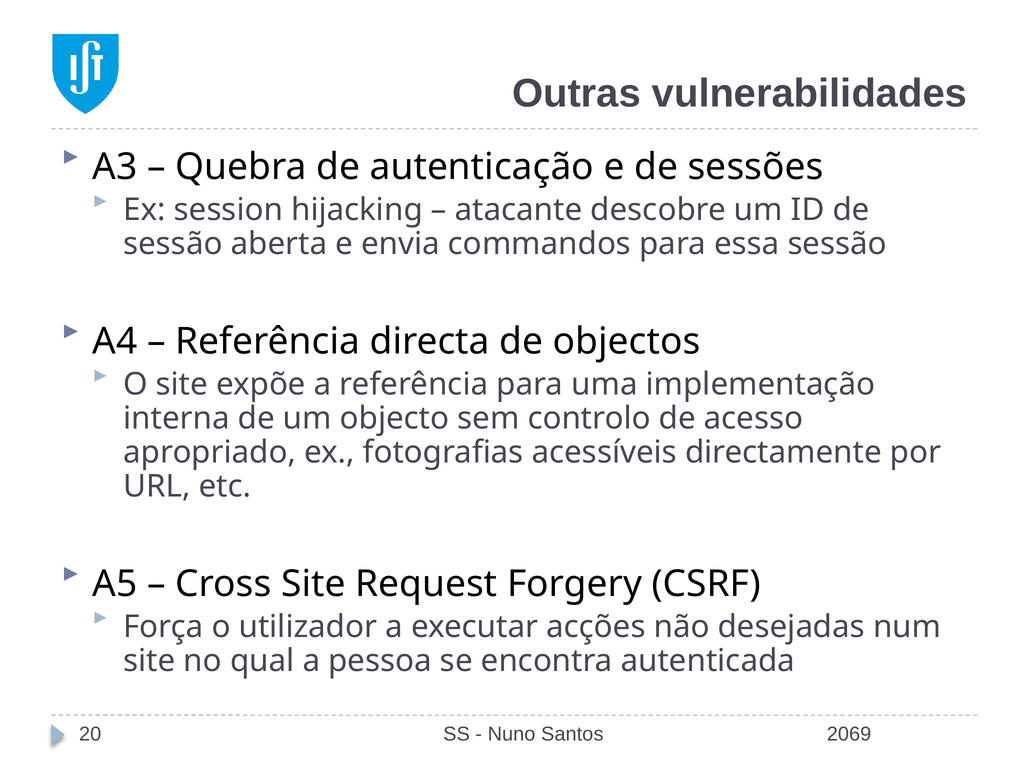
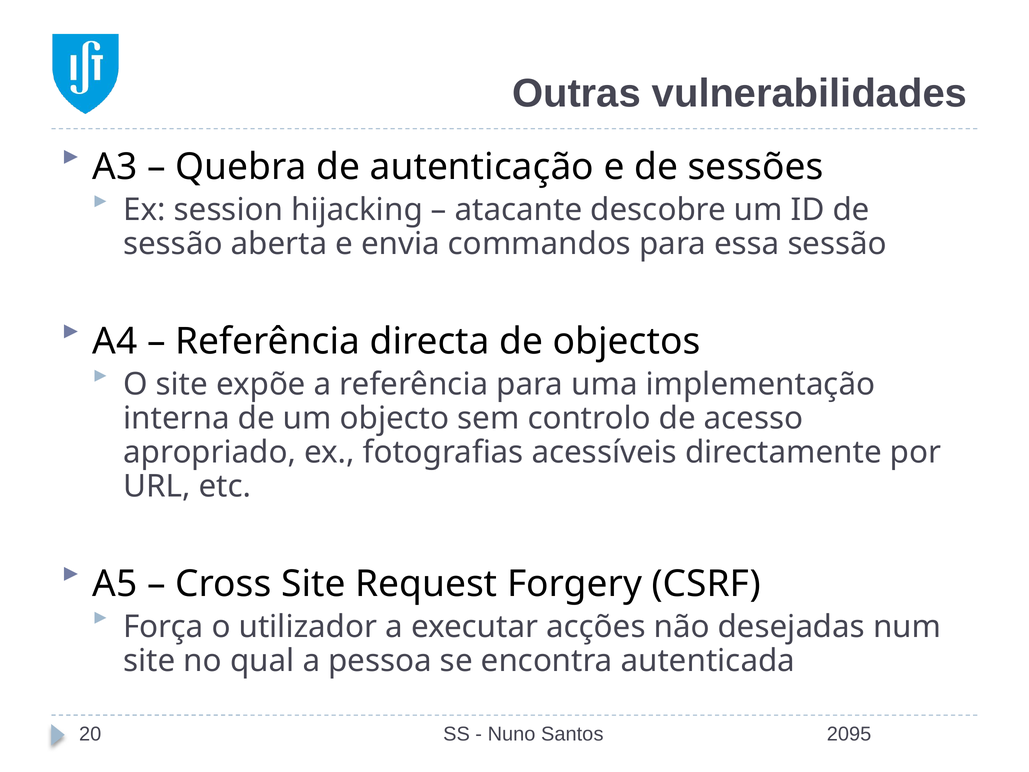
2069: 2069 -> 2095 (849, 734)
